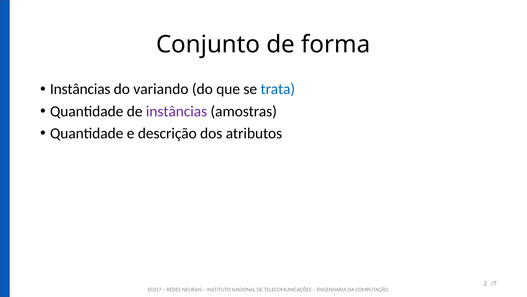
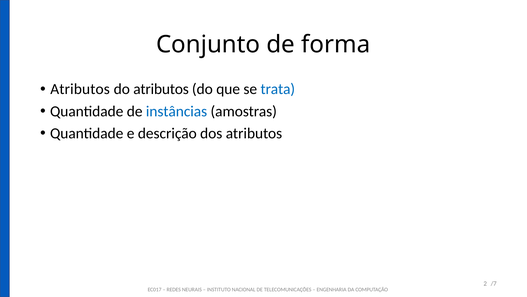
Instâncias: Instâncias -> Atributos (80, 89)
do variando: variando -> atributos (161, 89)
instâncias colour: purple -> blue (177, 111)
